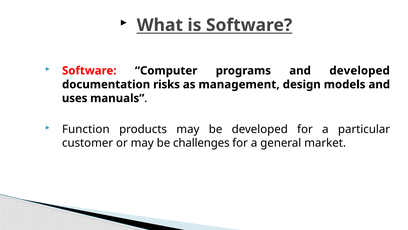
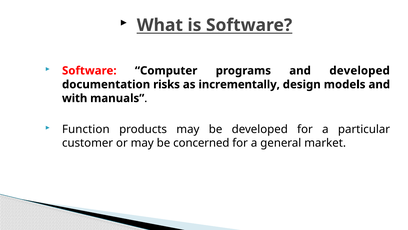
management: management -> incrementally (239, 84)
uses: uses -> with (75, 98)
challenges: challenges -> concerned (201, 143)
